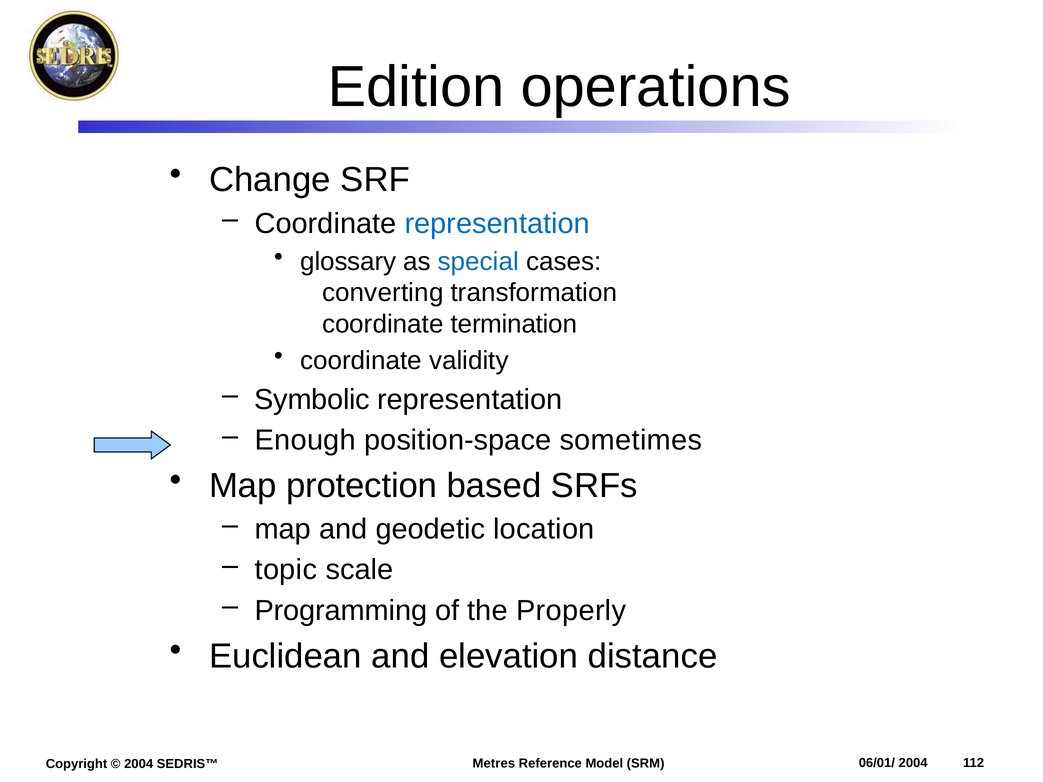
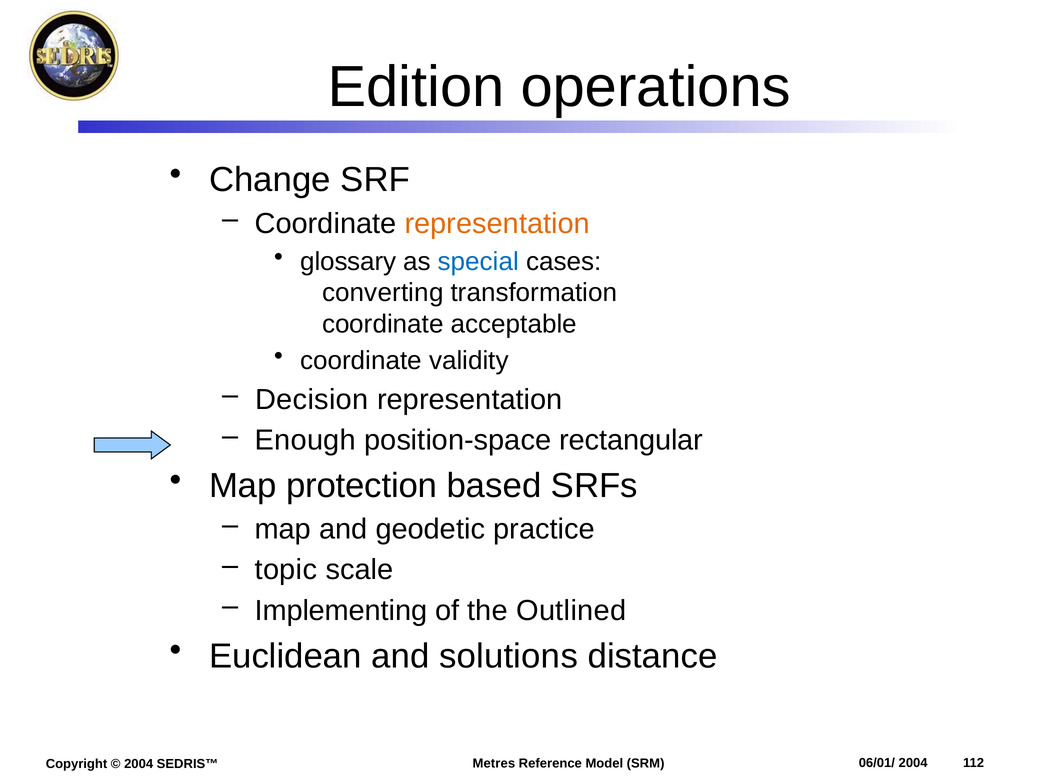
representation colour: blue -> orange (497, 224)
termination: termination -> acceptable (514, 324)
Symbolic: Symbolic -> Decision (312, 400)
sometimes: sometimes -> rectangular (631, 440)
location: location -> practice (544, 530)
Programming: Programming -> Implementing (341, 611)
Properly: Properly -> Outlined (571, 611)
elevation: elevation -> solutions (508, 656)
